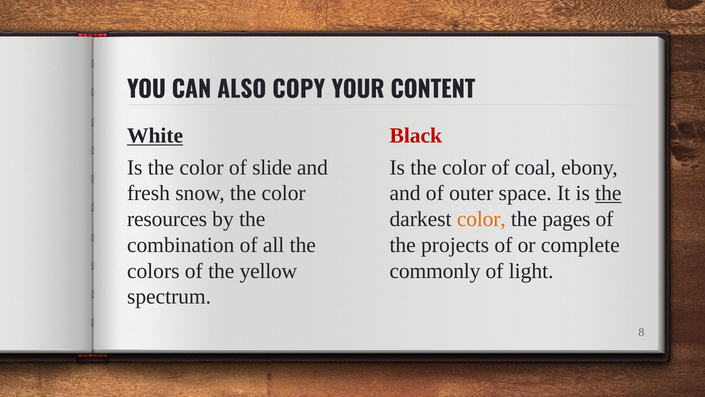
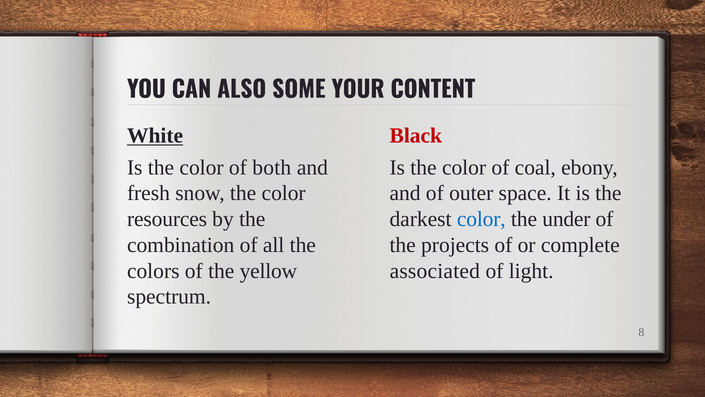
COPY: COPY -> SOME (299, 90)
slide: slide -> both (272, 167)
the underline: present -> none (608, 193)
color colour: orange -> blue (481, 219)
pages: pages -> under (566, 219)
commonly: commonly -> associated (435, 271)
